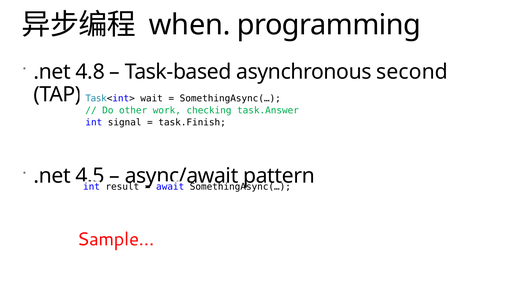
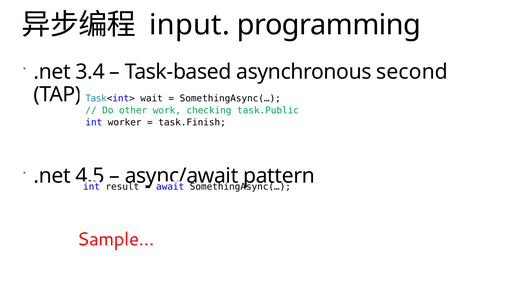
when: when -> input (189, 25)
4.8: 4.8 -> 3.4 (90, 72)
task.Answer: task.Answer -> task.Public (268, 110)
signal: signal -> worker (125, 122)
